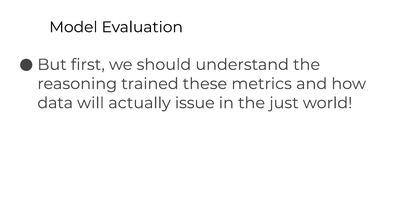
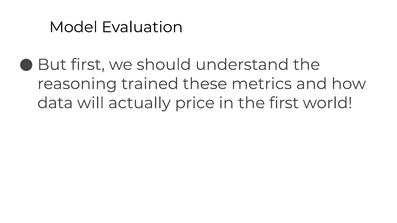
issue: issue -> price (195, 103)
the just: just -> first (284, 103)
